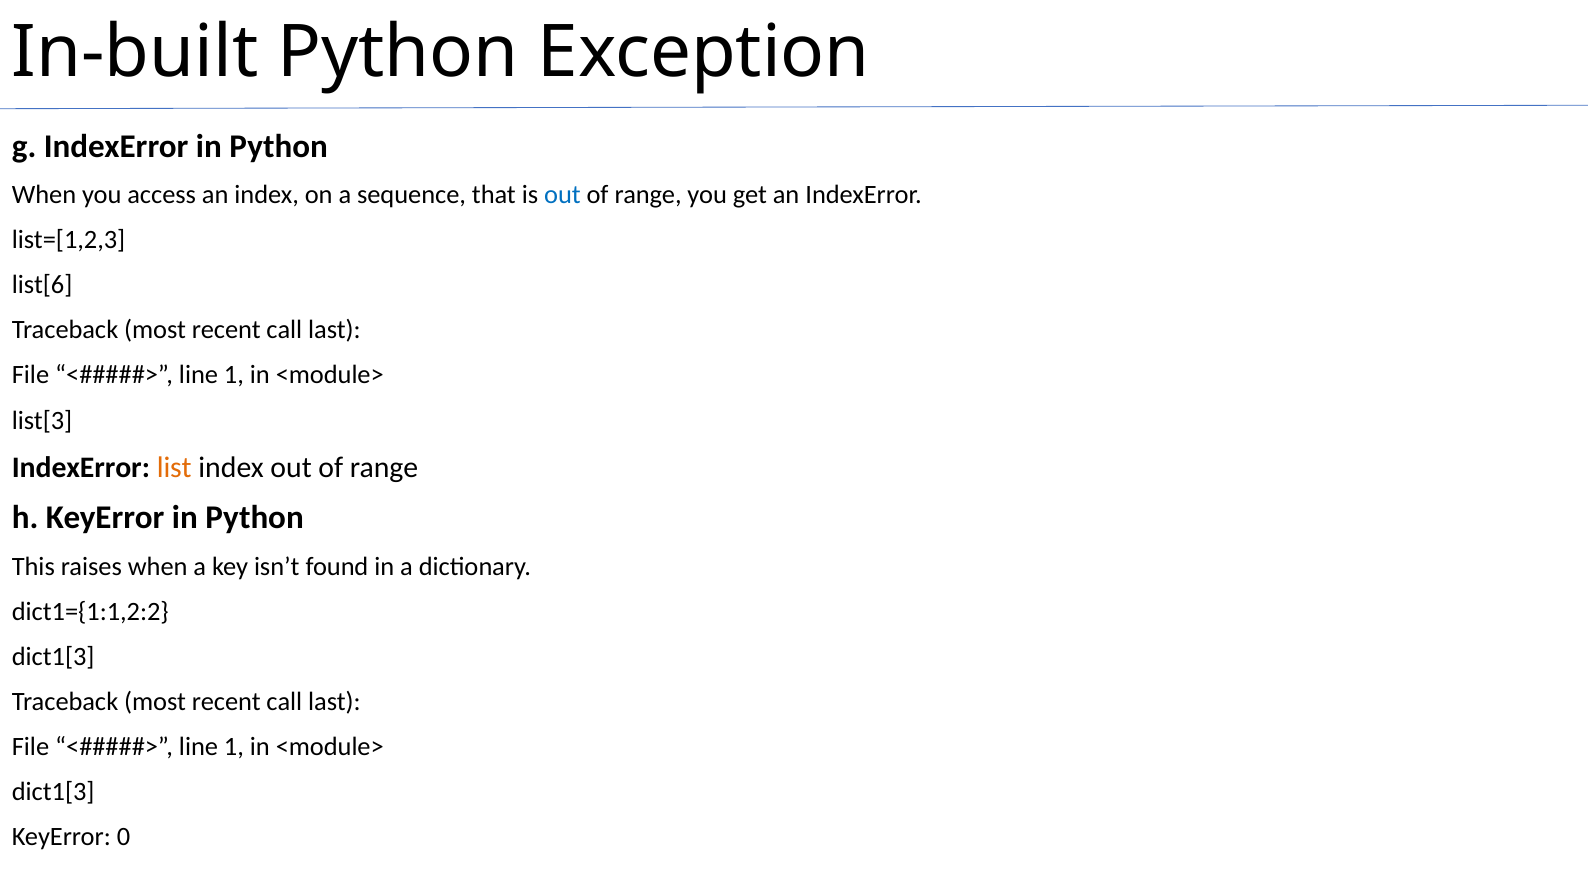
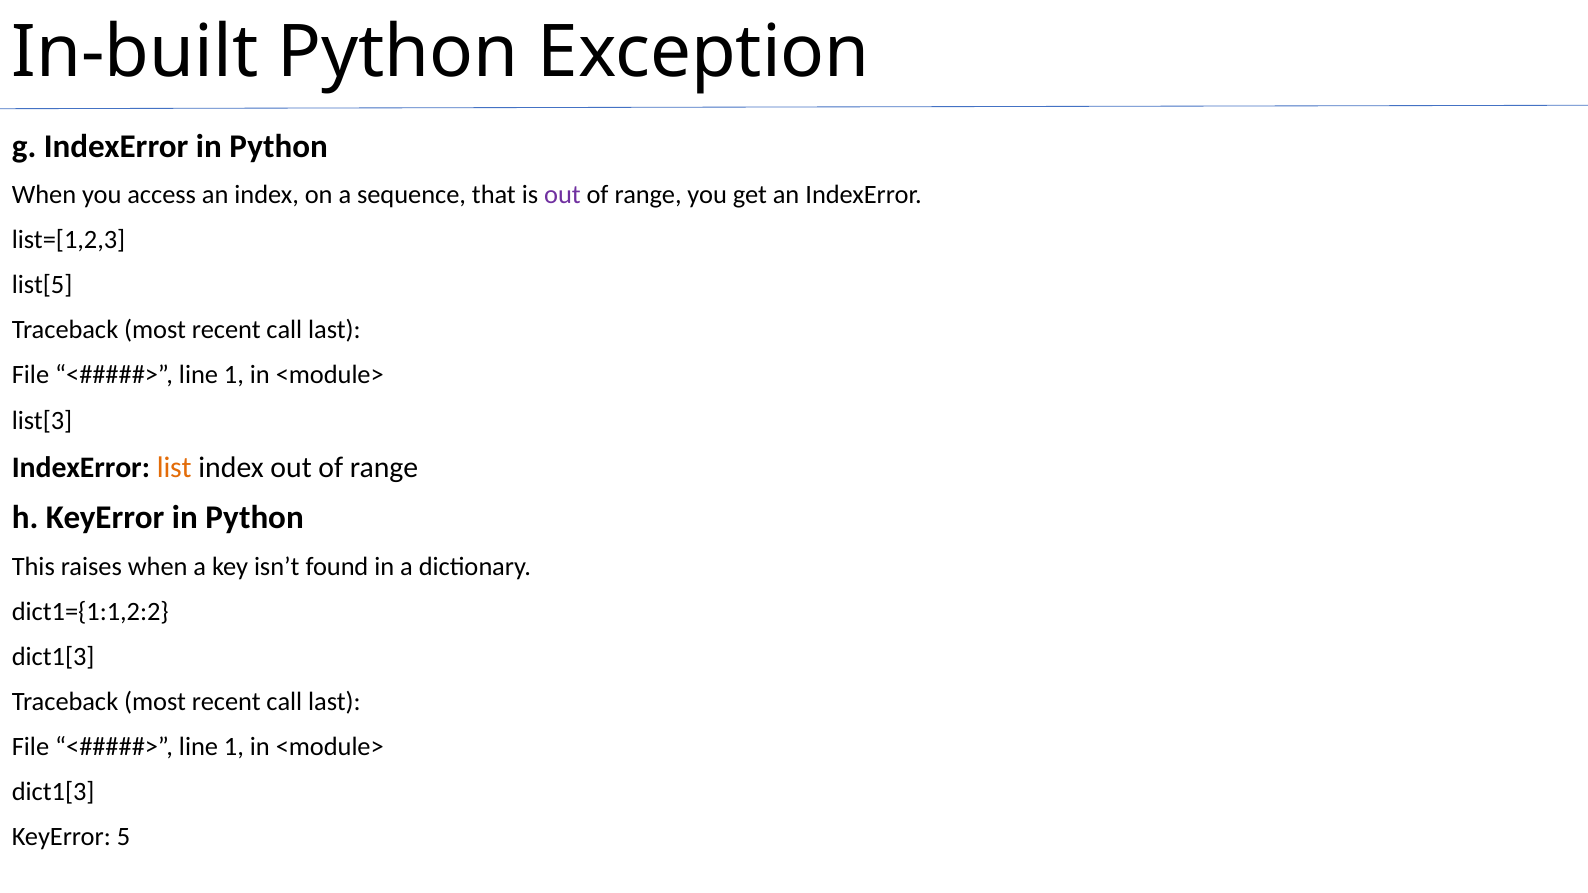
out colour: blue -> purple (563, 195)
list[6: list[6 -> list[5 (42, 285)
0: 0 -> 5 (123, 837)
